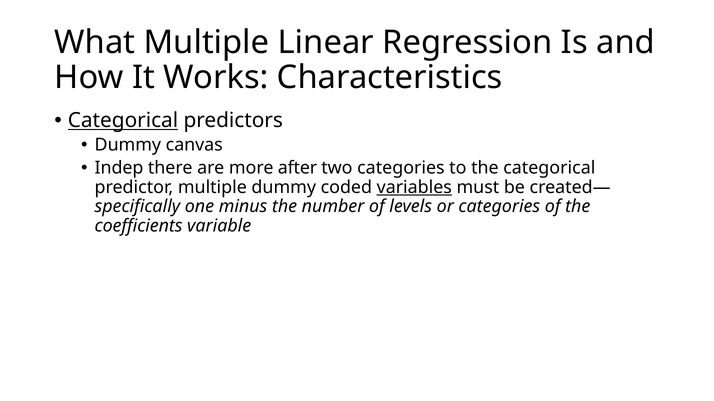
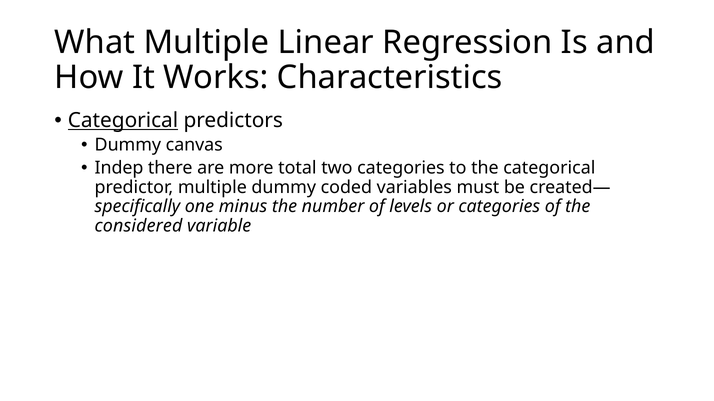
after: after -> total (297, 168)
variables underline: present -> none (414, 188)
coefficients: coefficients -> considered (138, 226)
